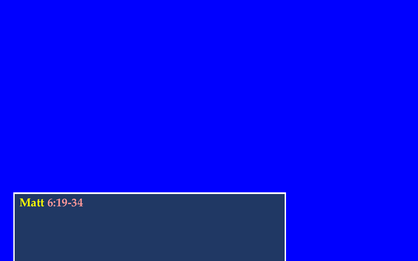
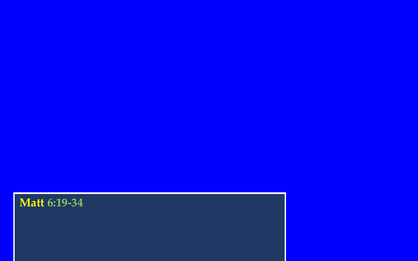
6:19-34 colour: pink -> light green (65, 203)
